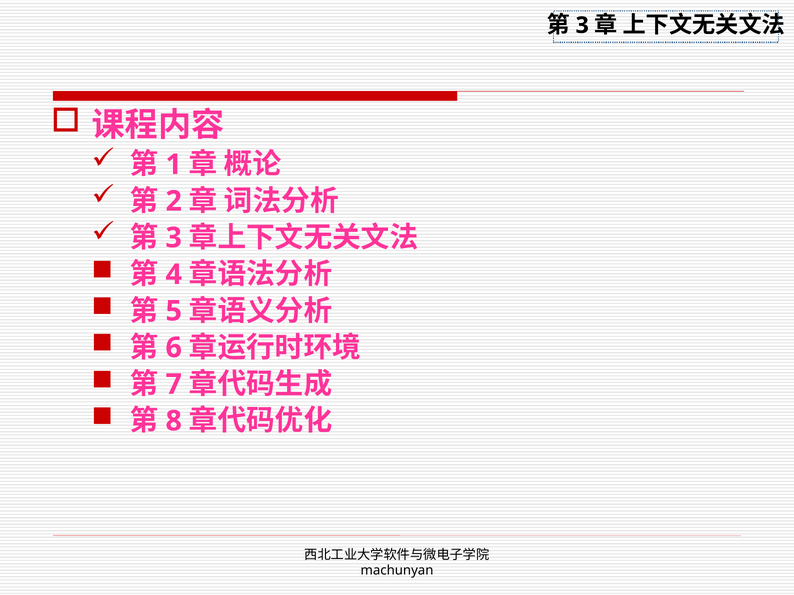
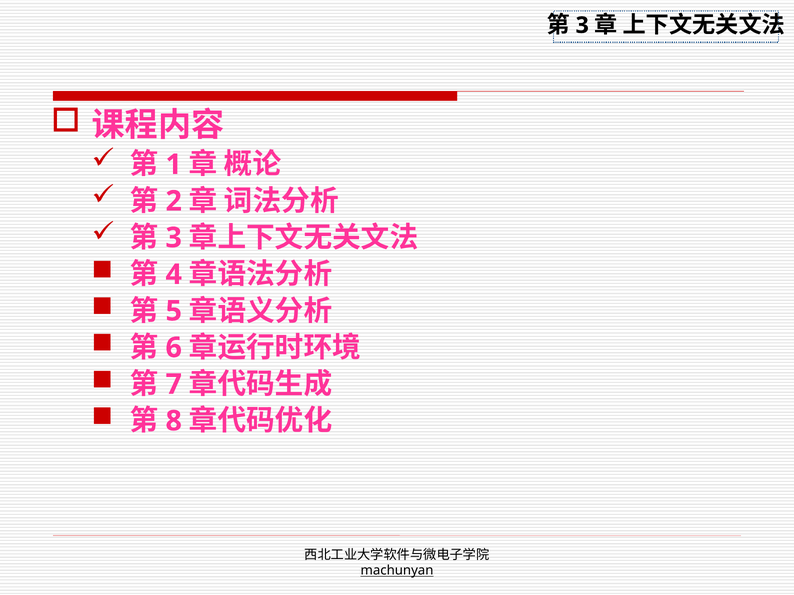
machunyan underline: none -> present (397, 571)
